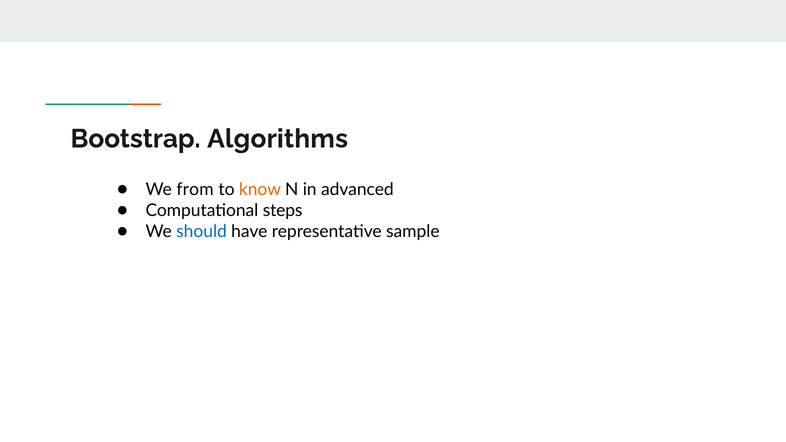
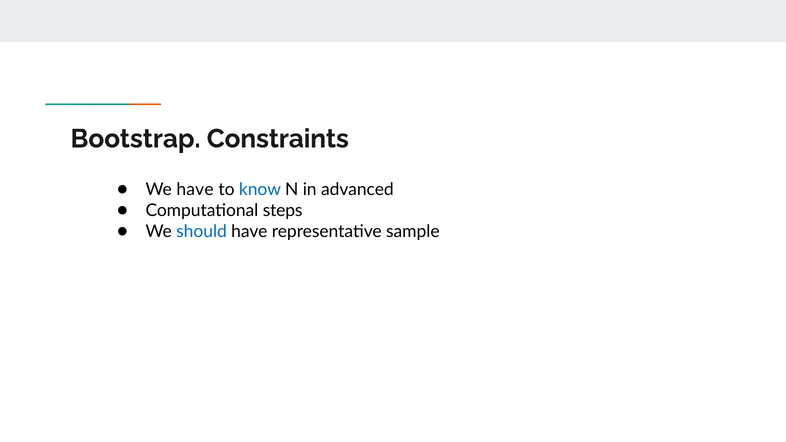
Algorithms: Algorithms -> Constraints (278, 139)
We from: from -> have (195, 190)
know colour: orange -> blue (260, 190)
